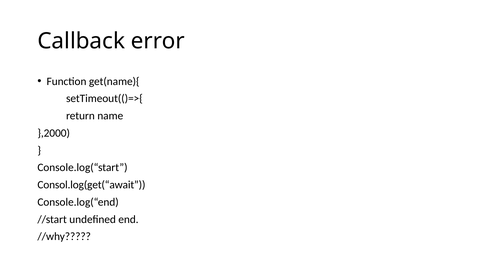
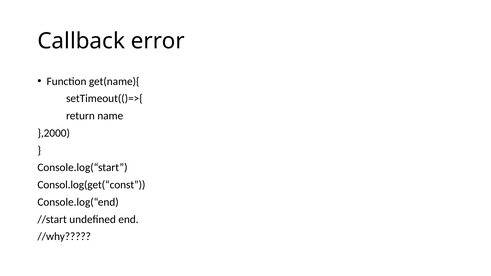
Consol.log(get(“await: Consol.log(get(“await -> Consol.log(get(“const (91, 185)
